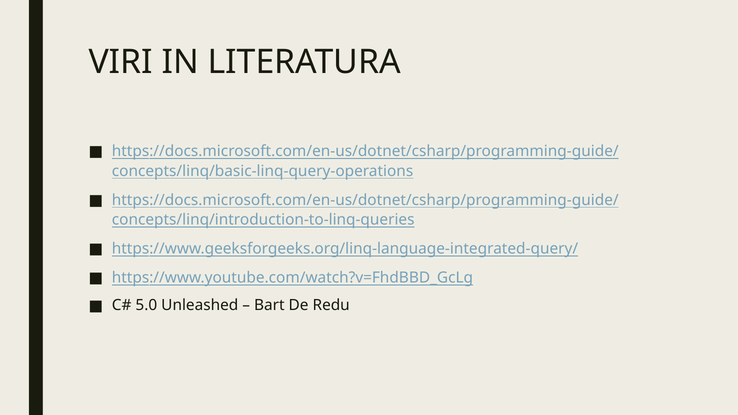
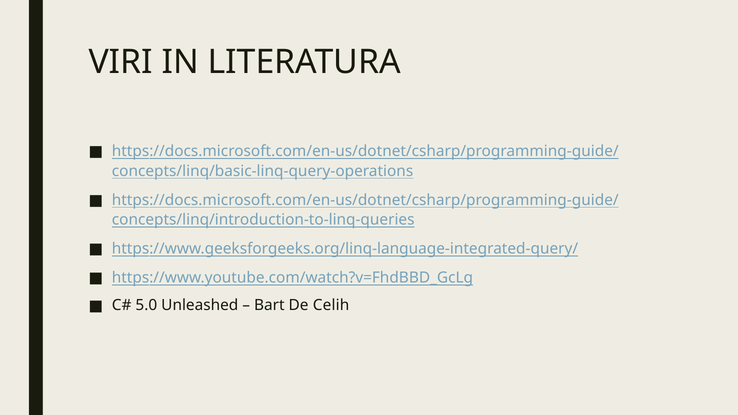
Redu: Redu -> Celih (331, 305)
